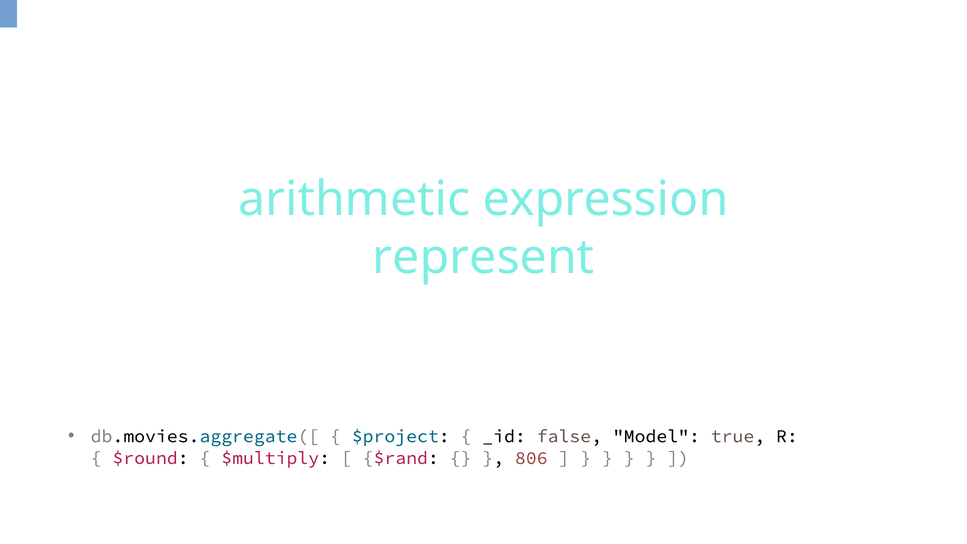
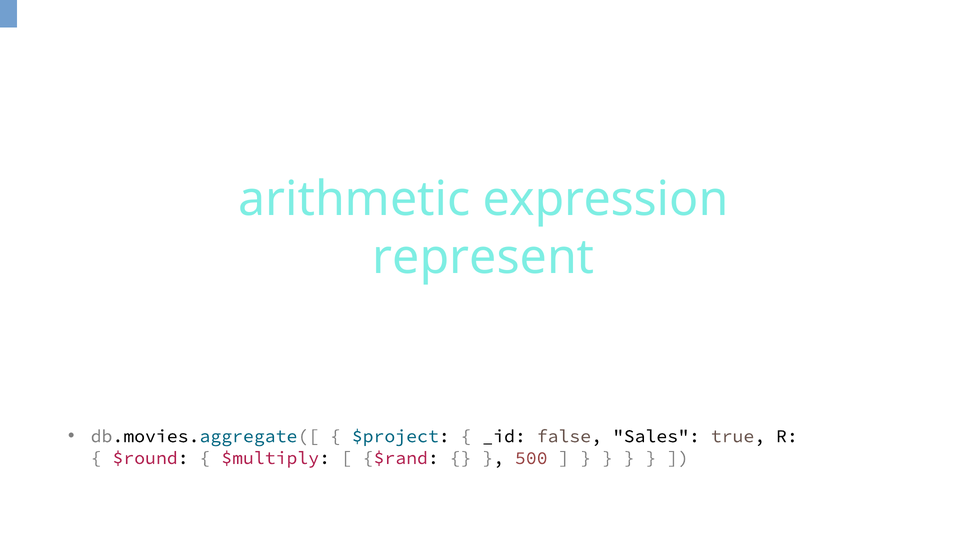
Model: Model -> Sales (656, 436)
806: 806 -> 500 (531, 458)
